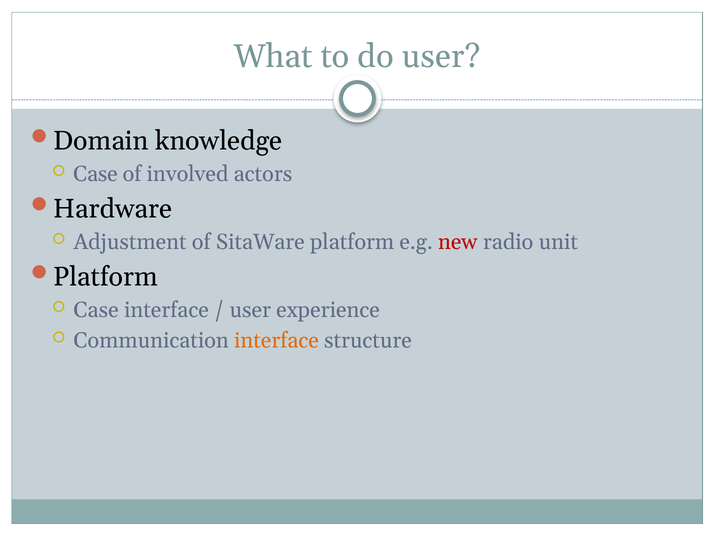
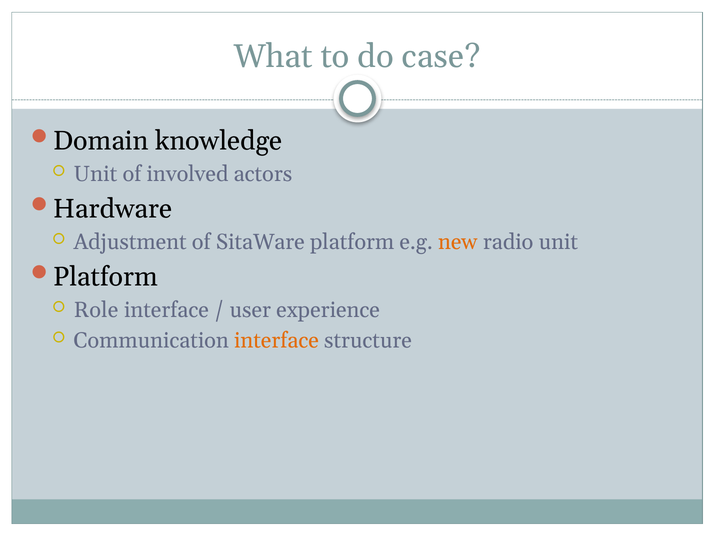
do user: user -> case (441, 56)
Case: Case -> Unit (95, 174)
new colour: red -> orange (458, 242)
Case: Case -> Role (96, 310)
